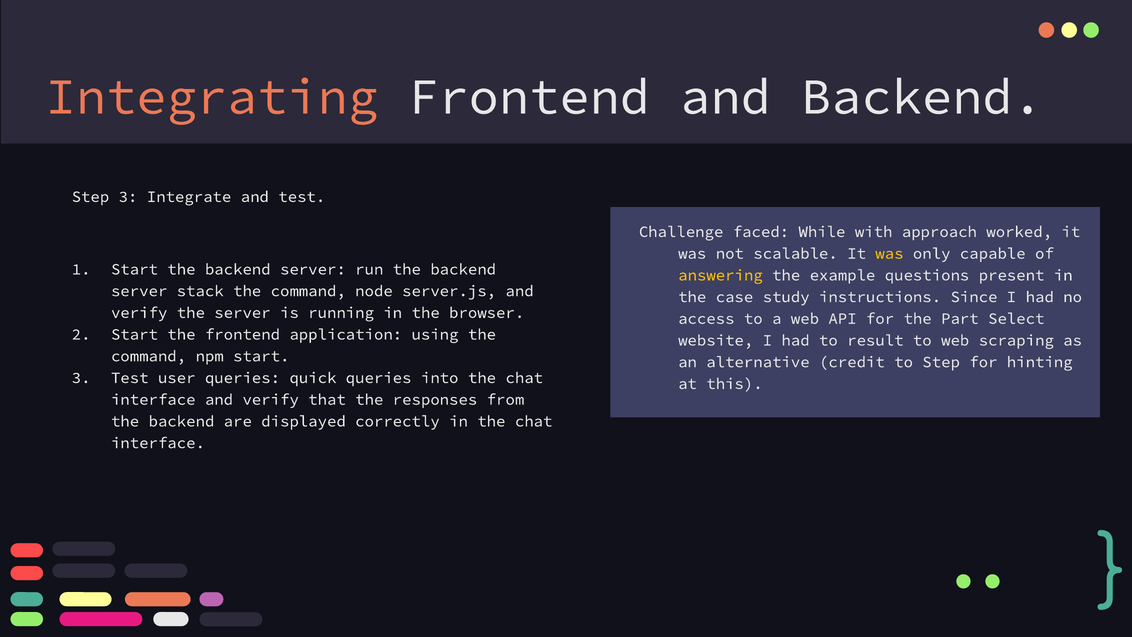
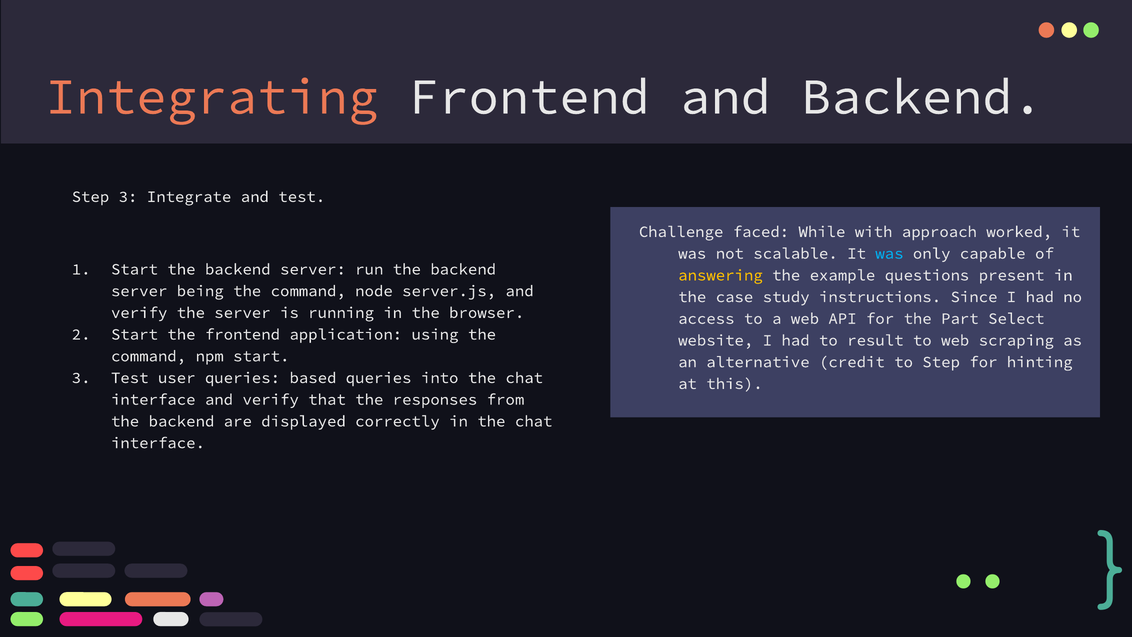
was colour: yellow -> light blue (889, 253)
stack: stack -> being (200, 291)
quick: quick -> based (313, 378)
